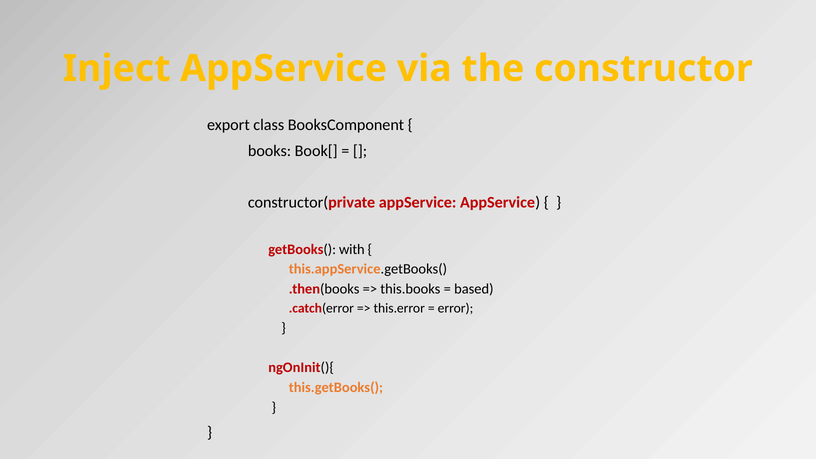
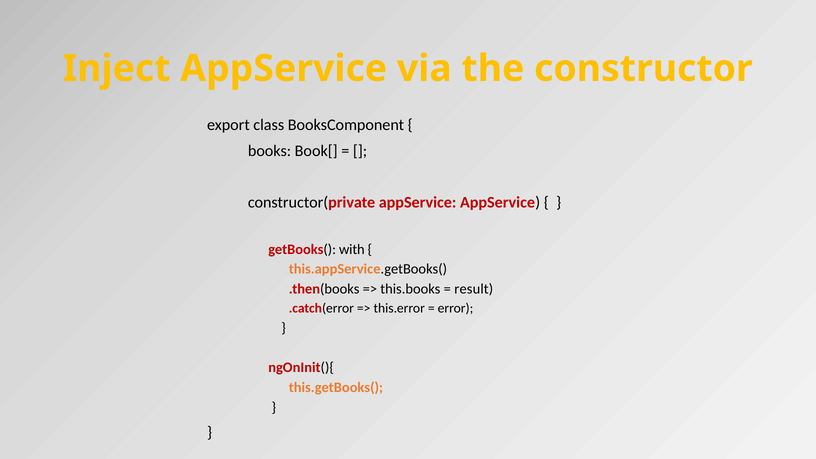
based: based -> result (474, 289)
